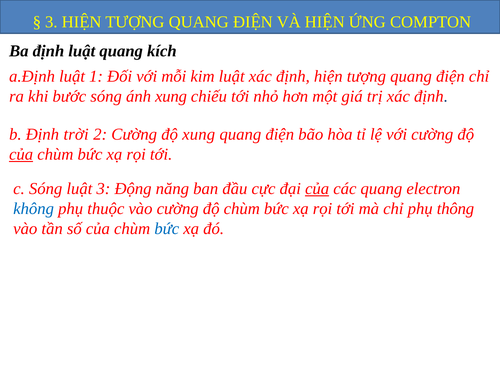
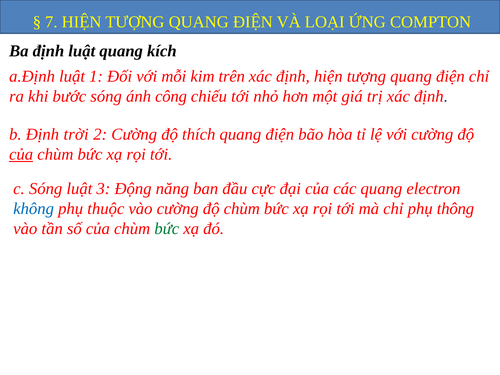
3: 3 -> 7 (51, 22)
VÀ HIỆN: HIỆN -> LOẠI (325, 22)
kim luật: luật -> trên (232, 76)
ánh xung: xung -> công (171, 96)
độ xung: xung -> thích (199, 134)
của underline: present -> none (317, 189)
bức colour: blue -> green (167, 229)
